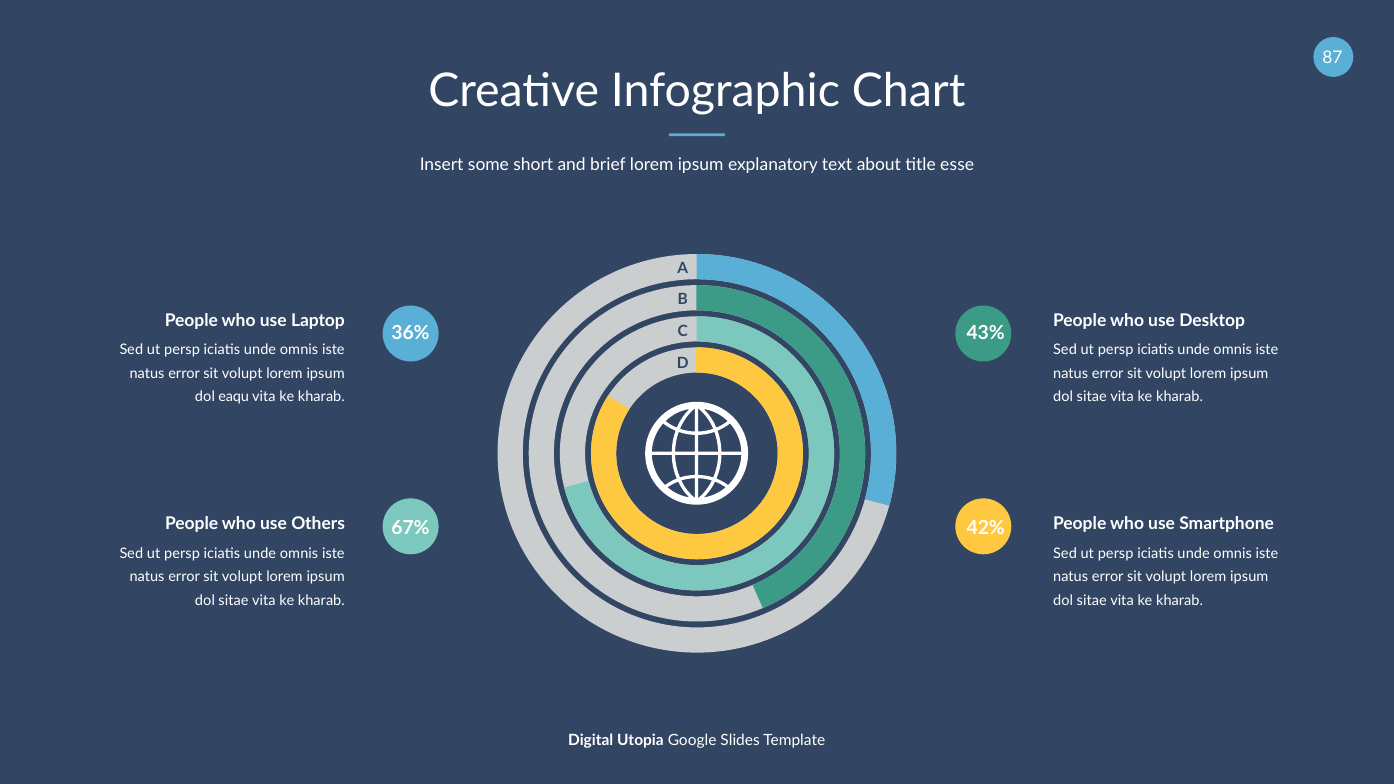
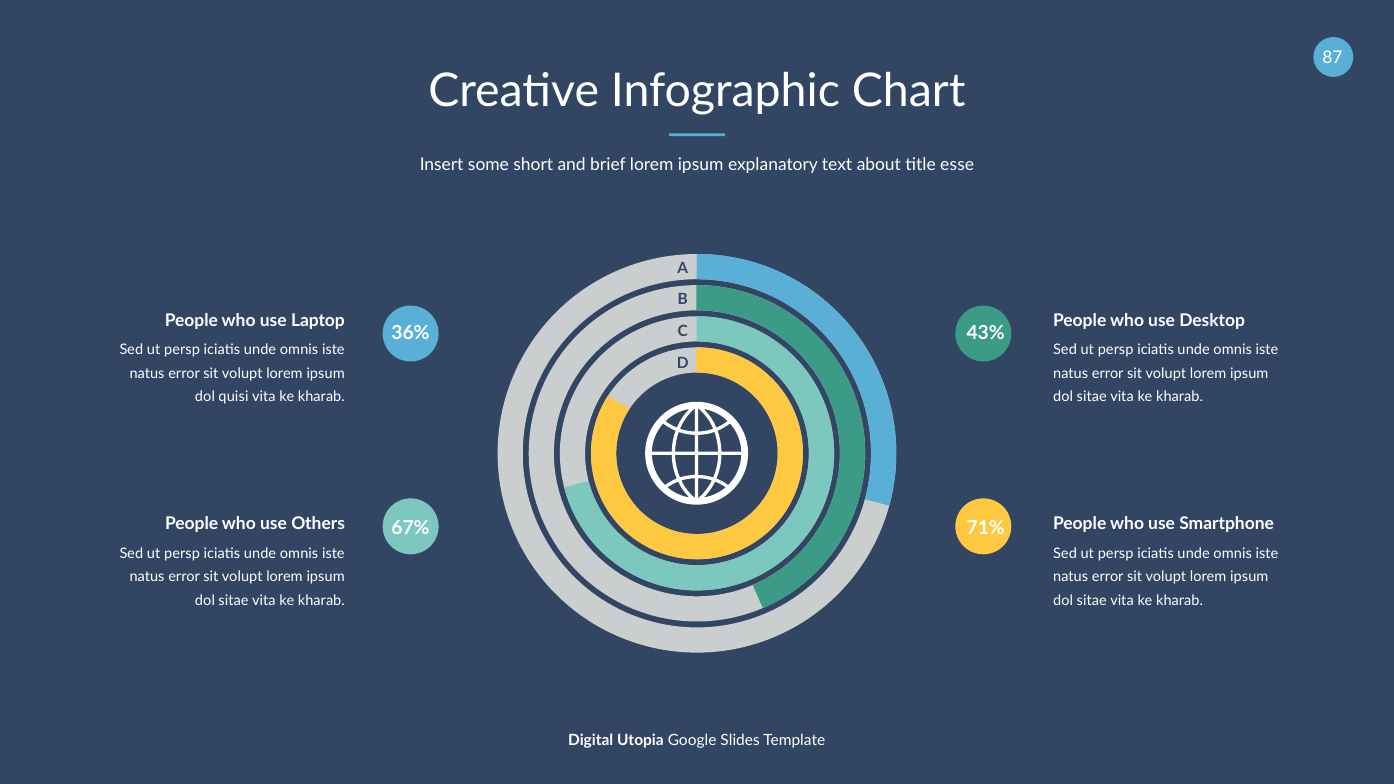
eaqu: eaqu -> quisi (234, 397)
42%: 42% -> 71% (986, 528)
